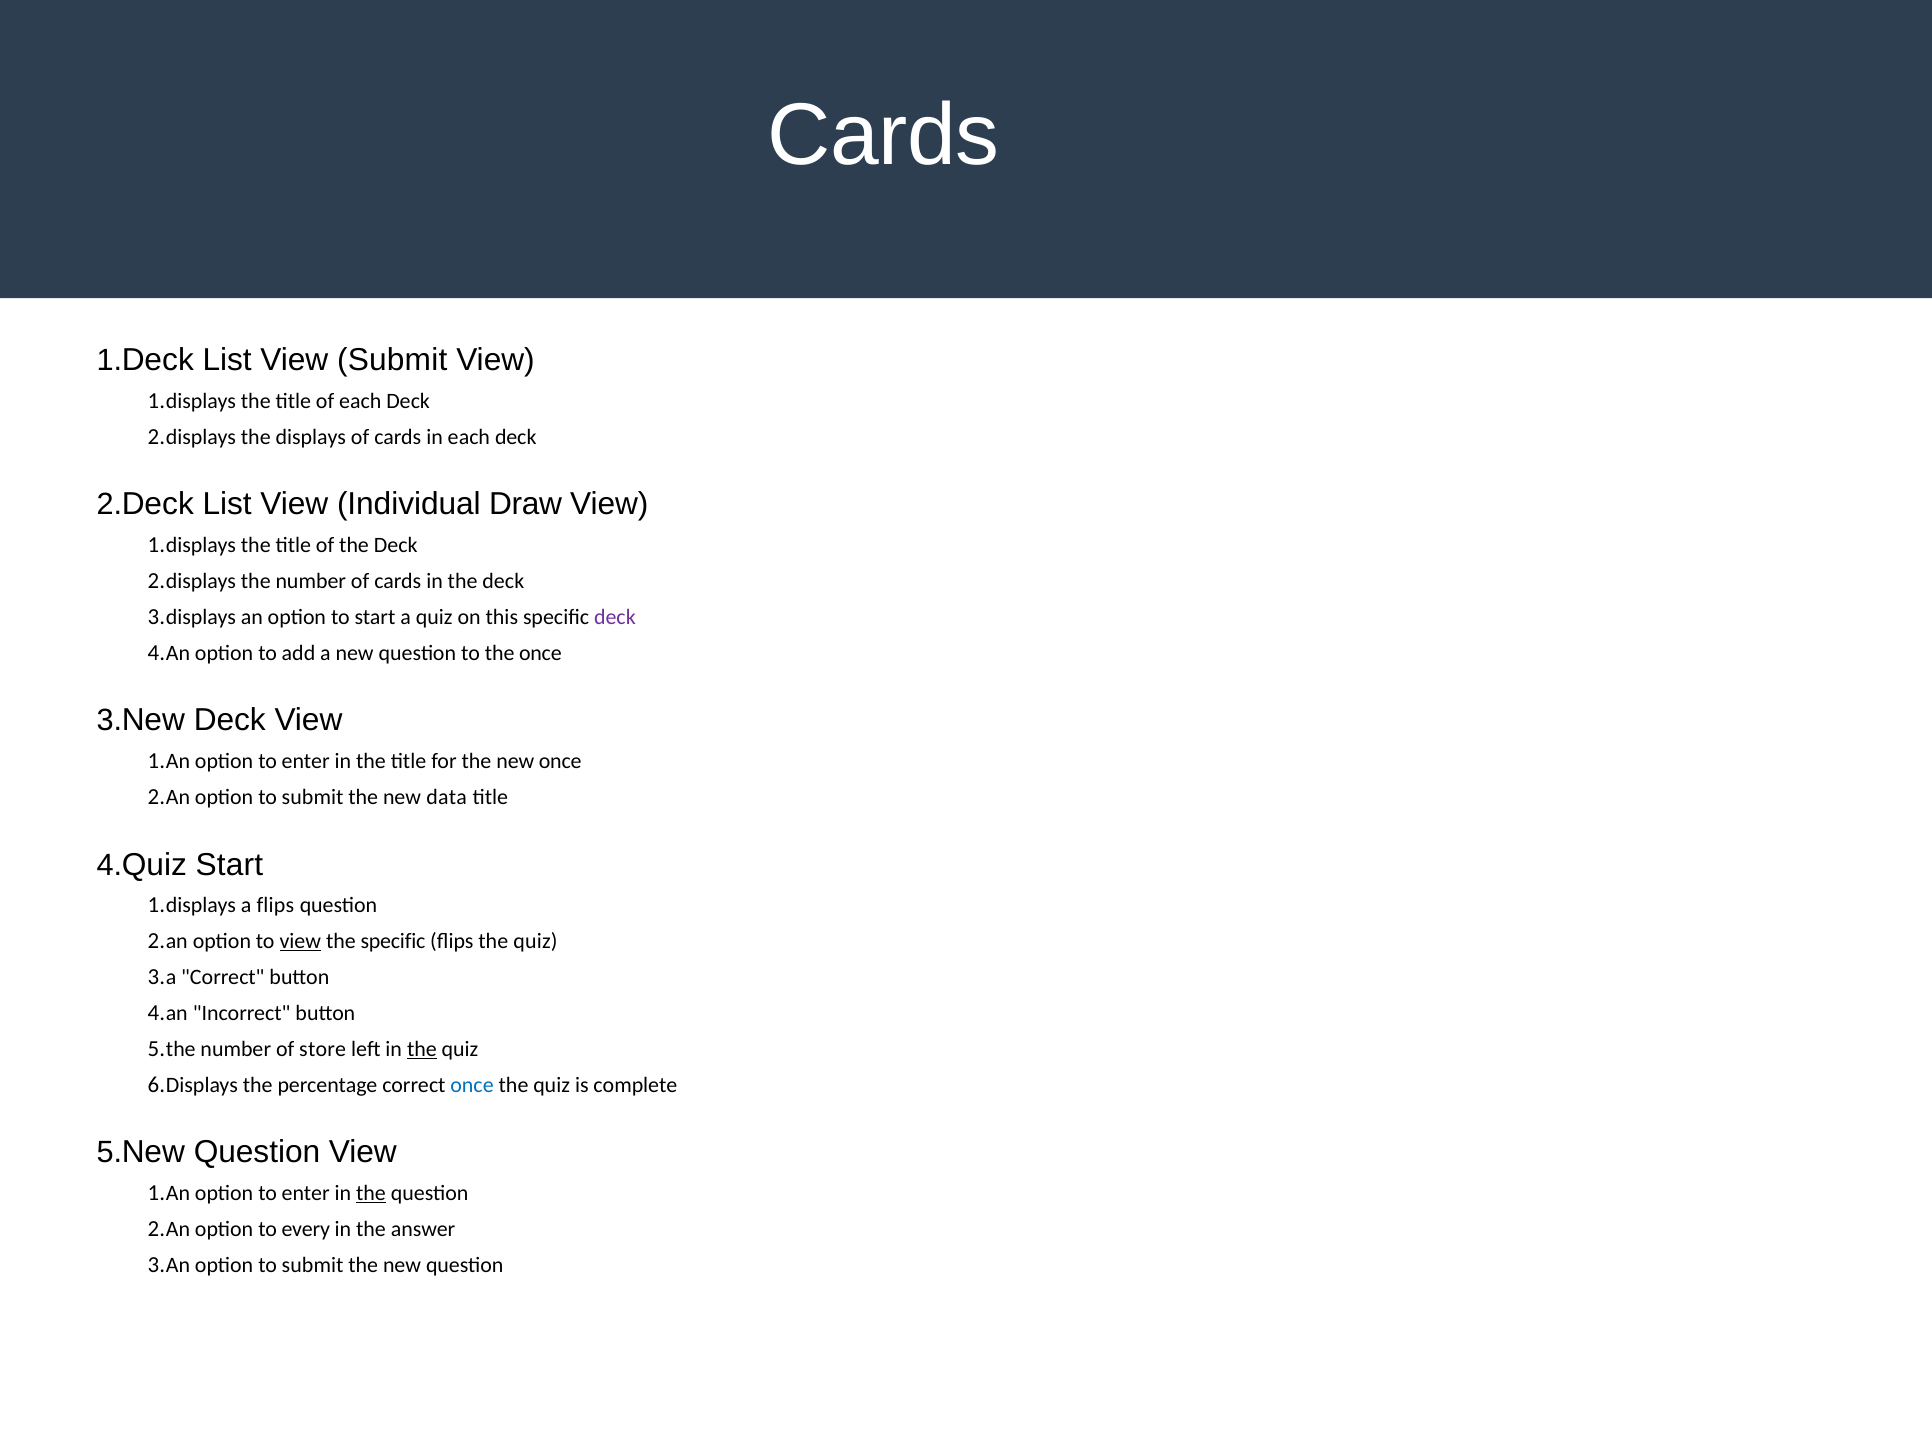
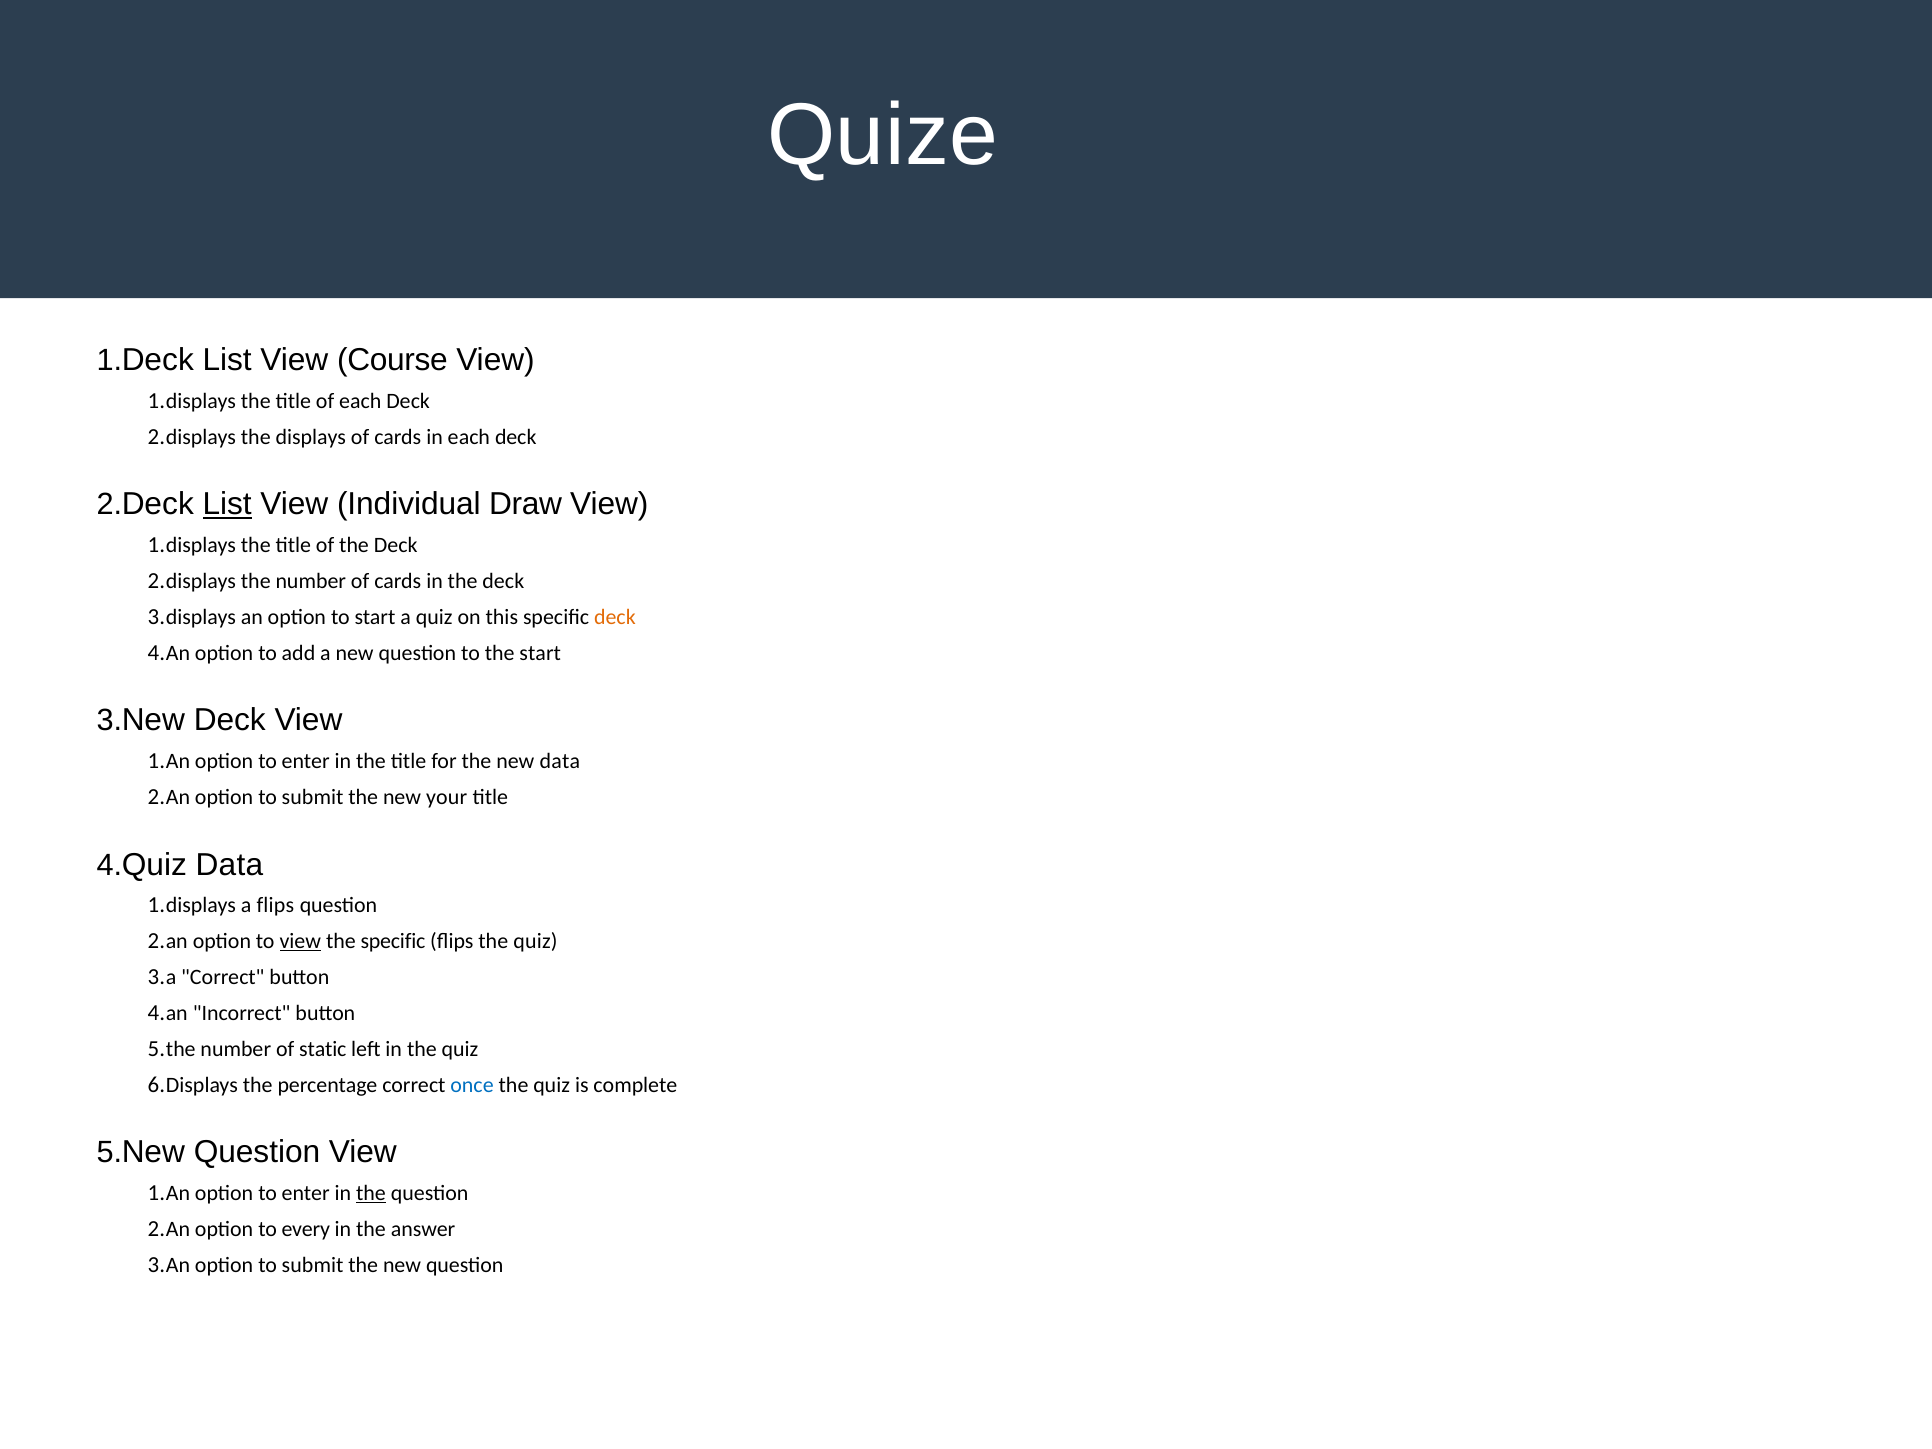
Cards: Cards -> Quize (883, 135)
View Submit: Submit -> Course (392, 360)
List underline: none -> present (227, 504)
deck colour: purple -> orange (615, 617)
the once: once -> start (540, 653)
new once: once -> data (560, 761)
data: data -> your (447, 797)
Start: Start -> Data (229, 865)
store: store -> static (323, 1049)
the underline: present -> none (422, 1049)
